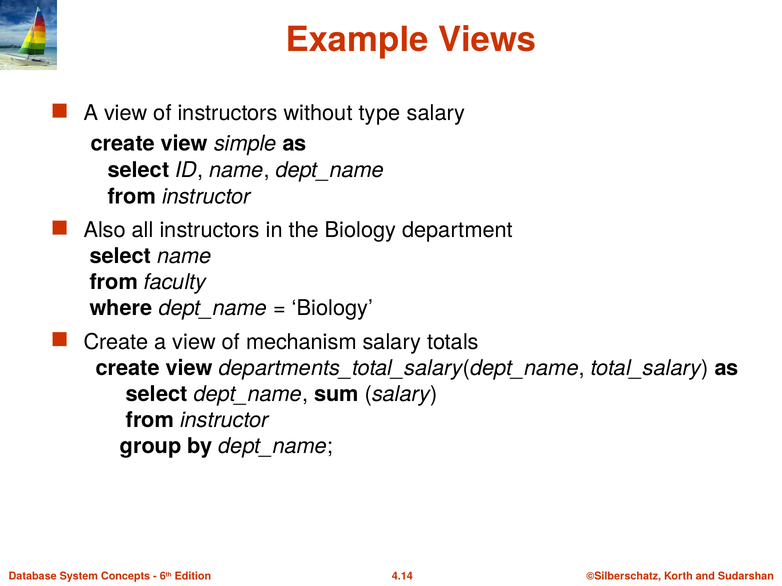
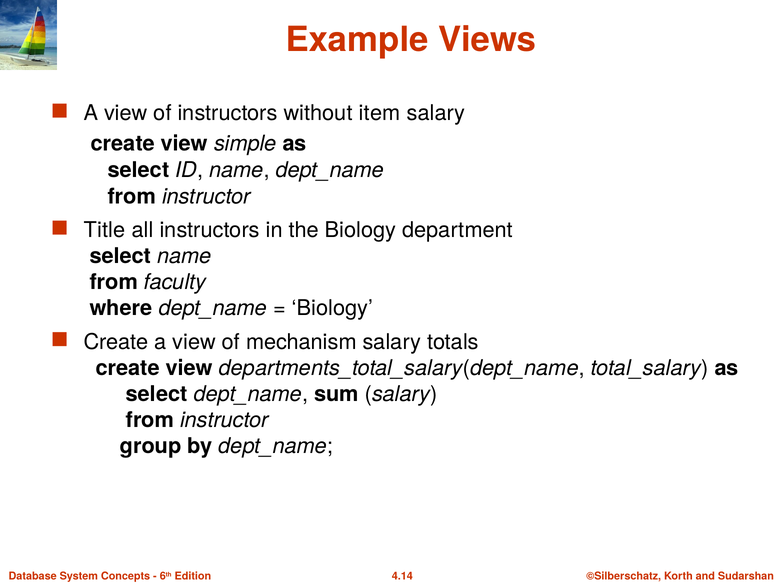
type: type -> item (380, 113)
Also: Also -> Title (105, 230)
